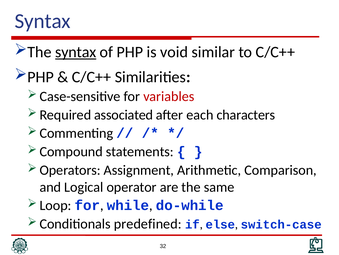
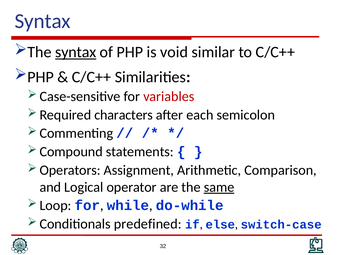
associated: associated -> characters (124, 115)
characters: characters -> semicolon (246, 115)
same underline: none -> present (219, 187)
